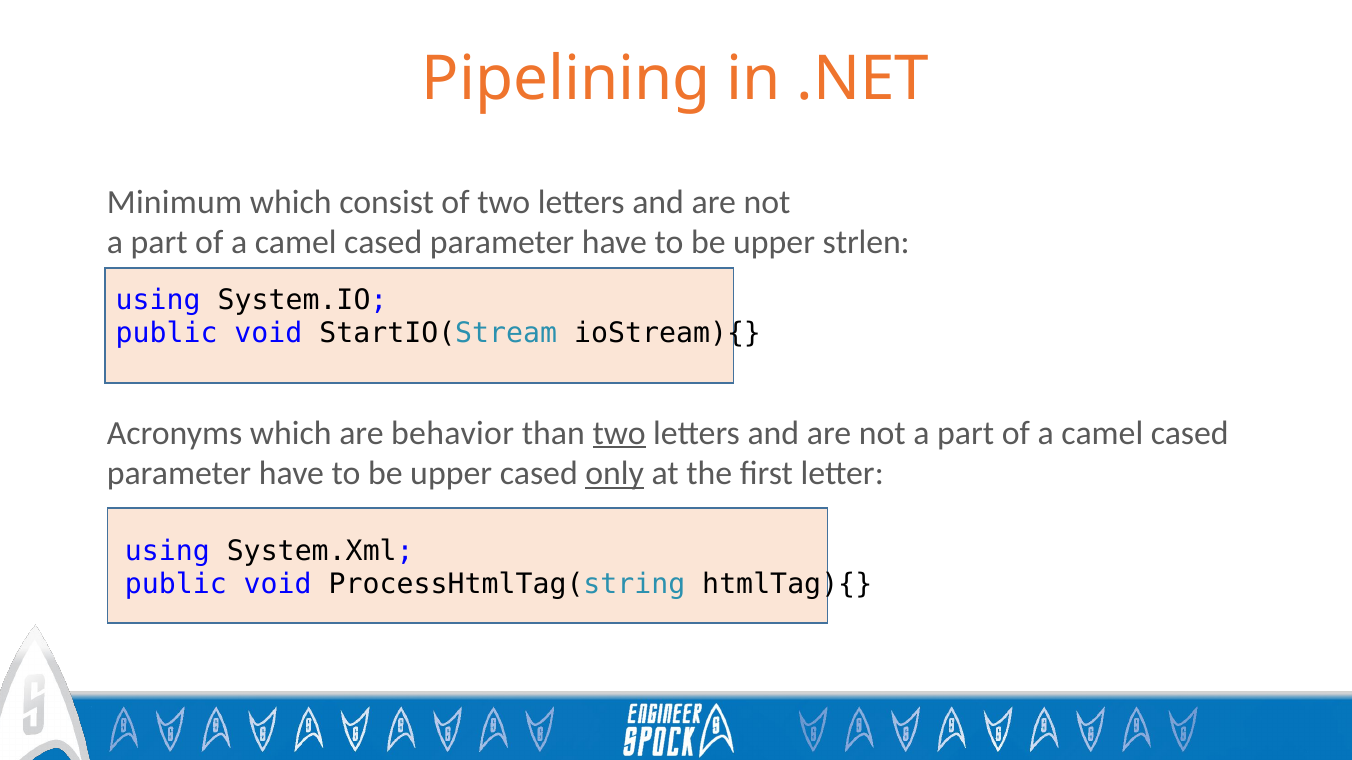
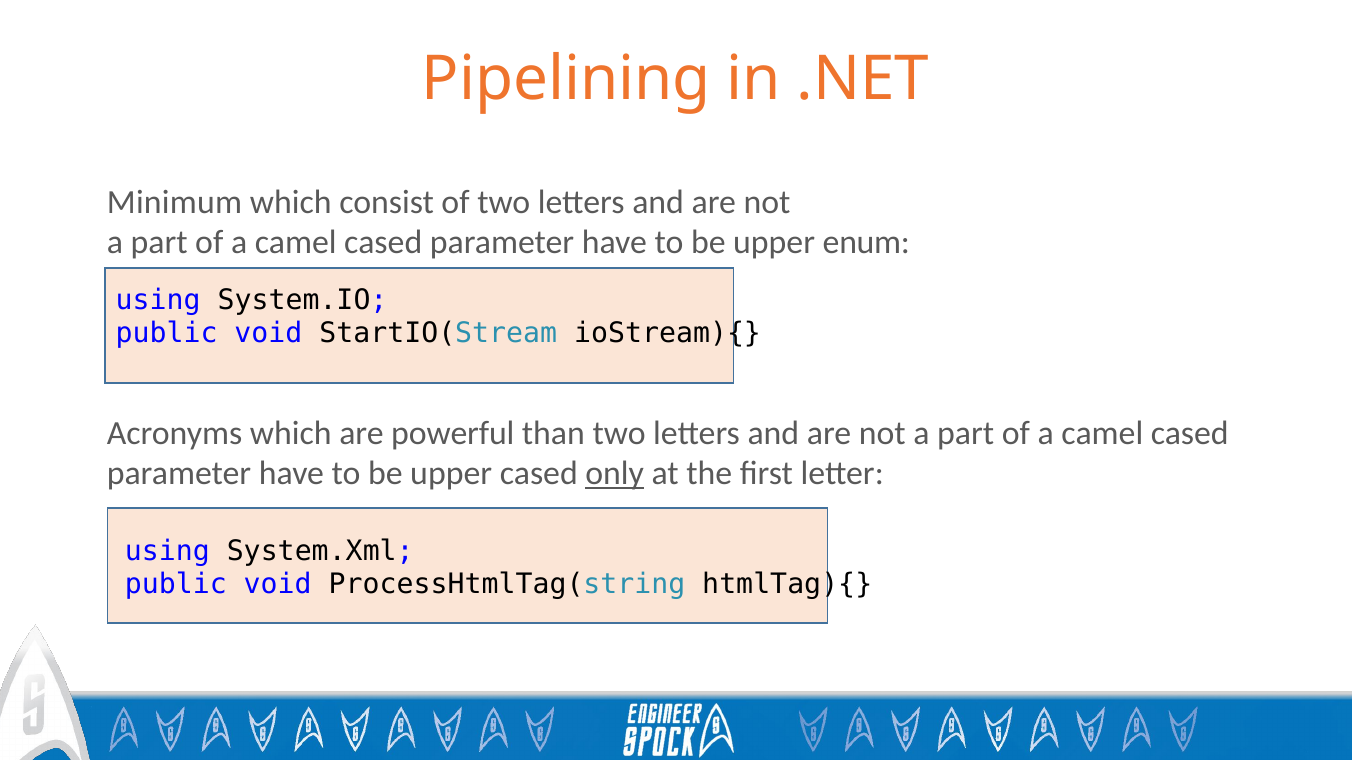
strlen: strlen -> enum (866, 243)
behavior: behavior -> powerful (453, 433)
two underline: present -> none (619, 433)
